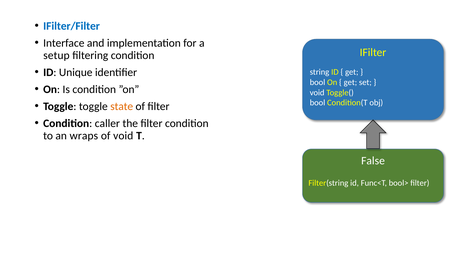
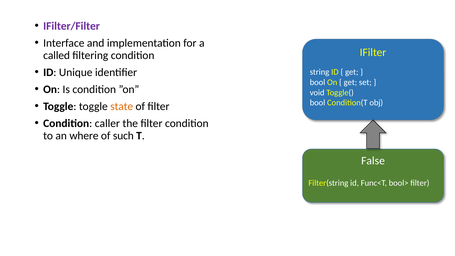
IFilter/Filter colour: blue -> purple (72, 26)
setup: setup -> called (57, 55)
wraps: wraps -> where (84, 136)
of void: void -> such (123, 136)
